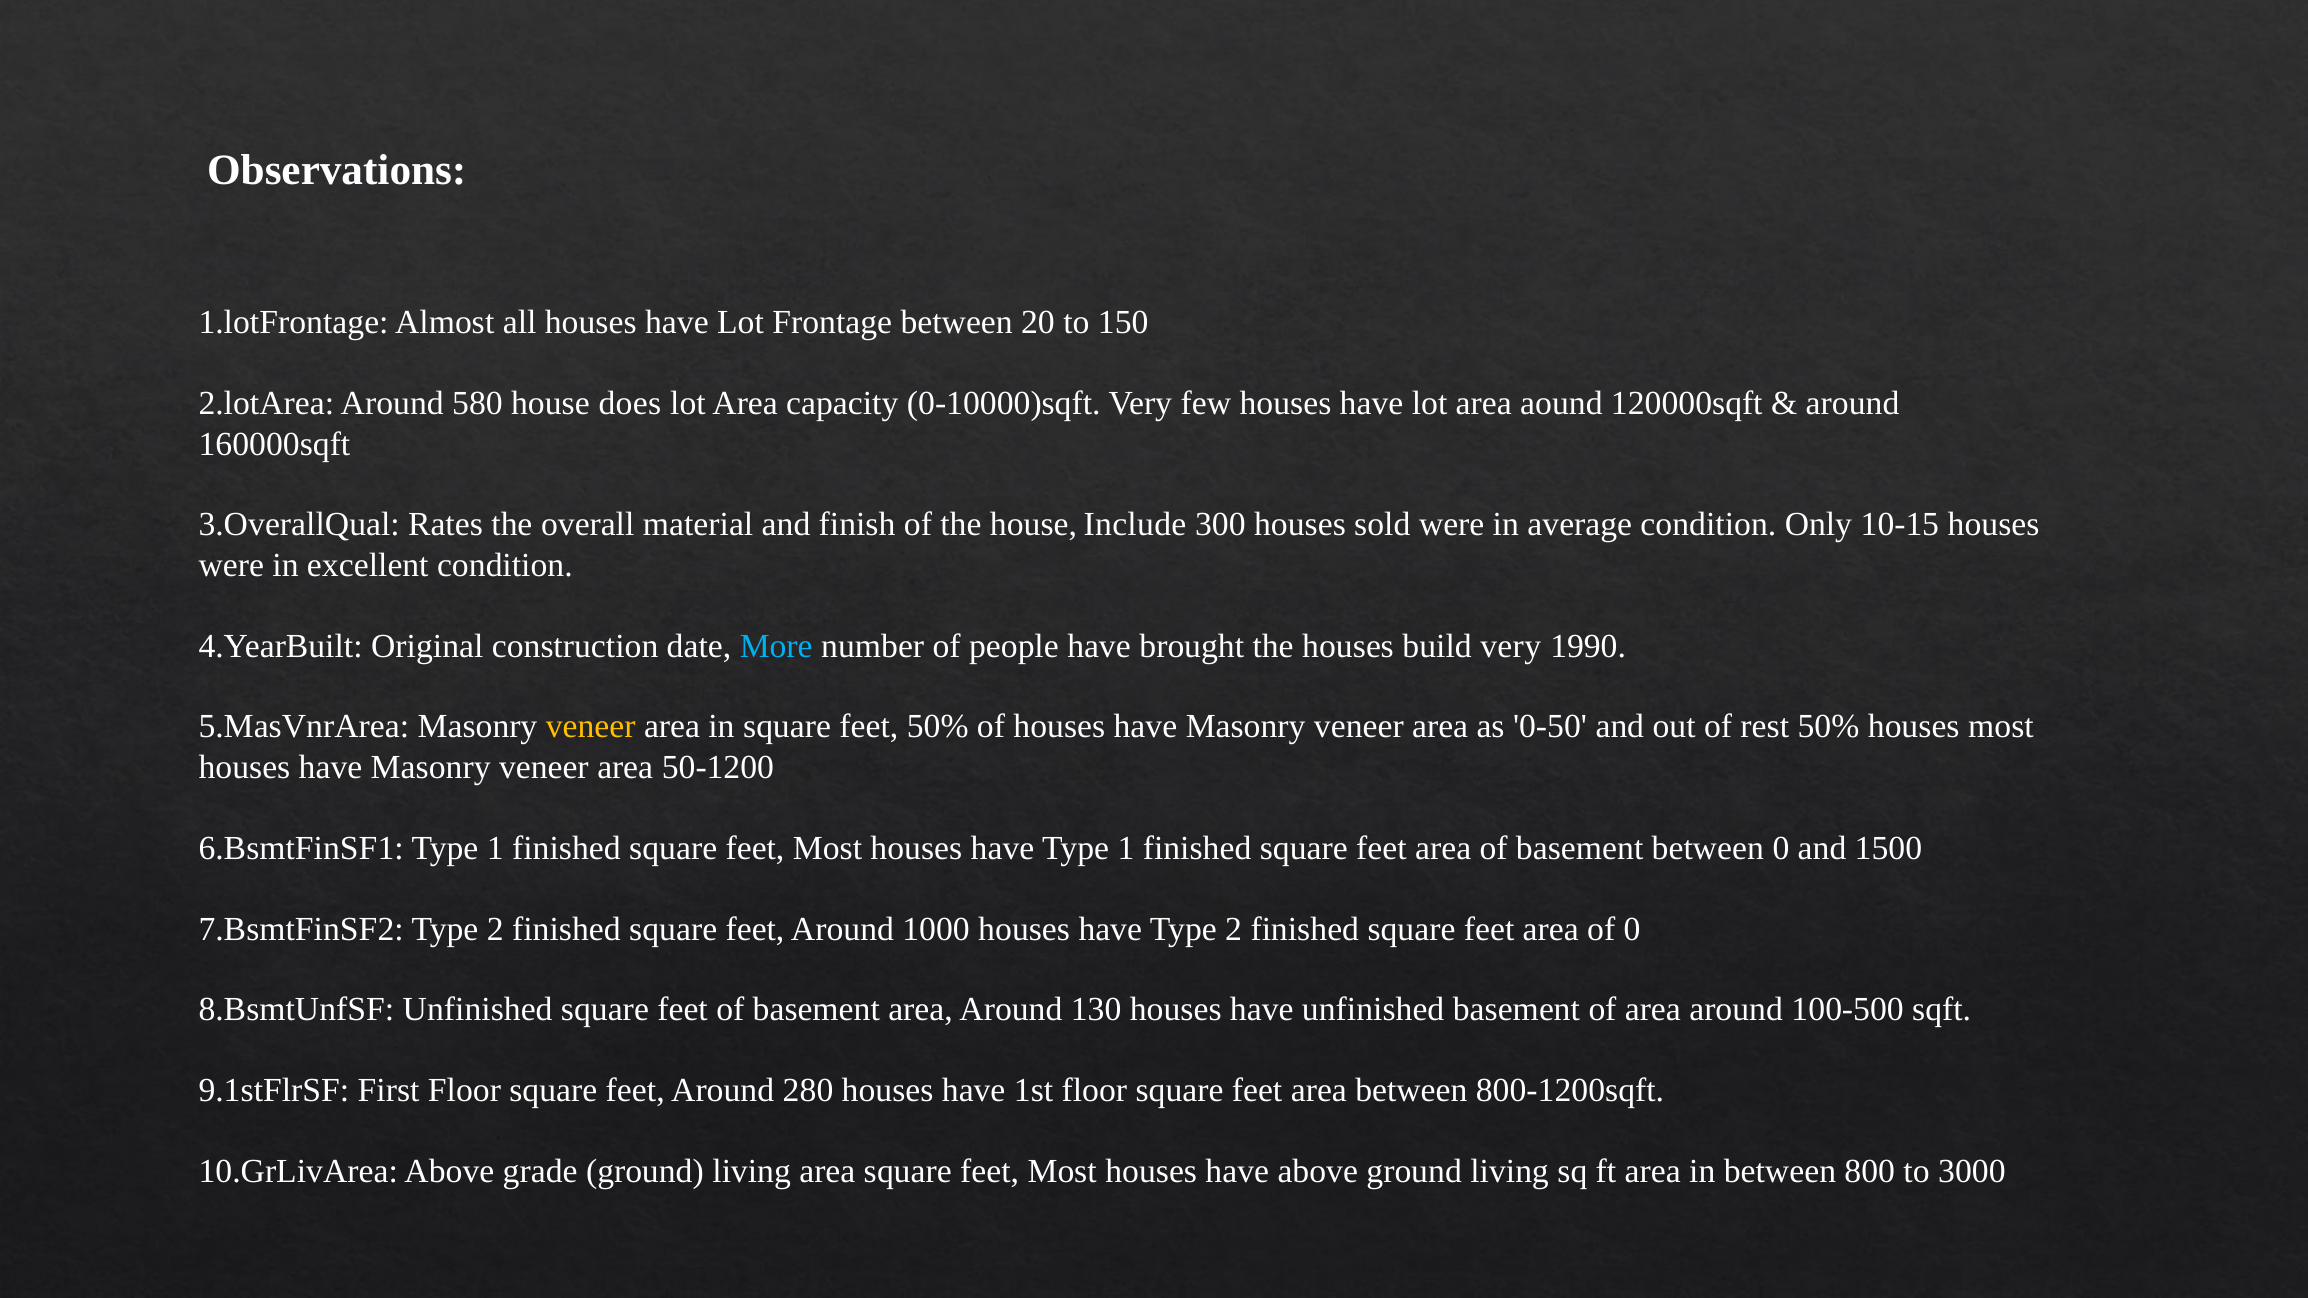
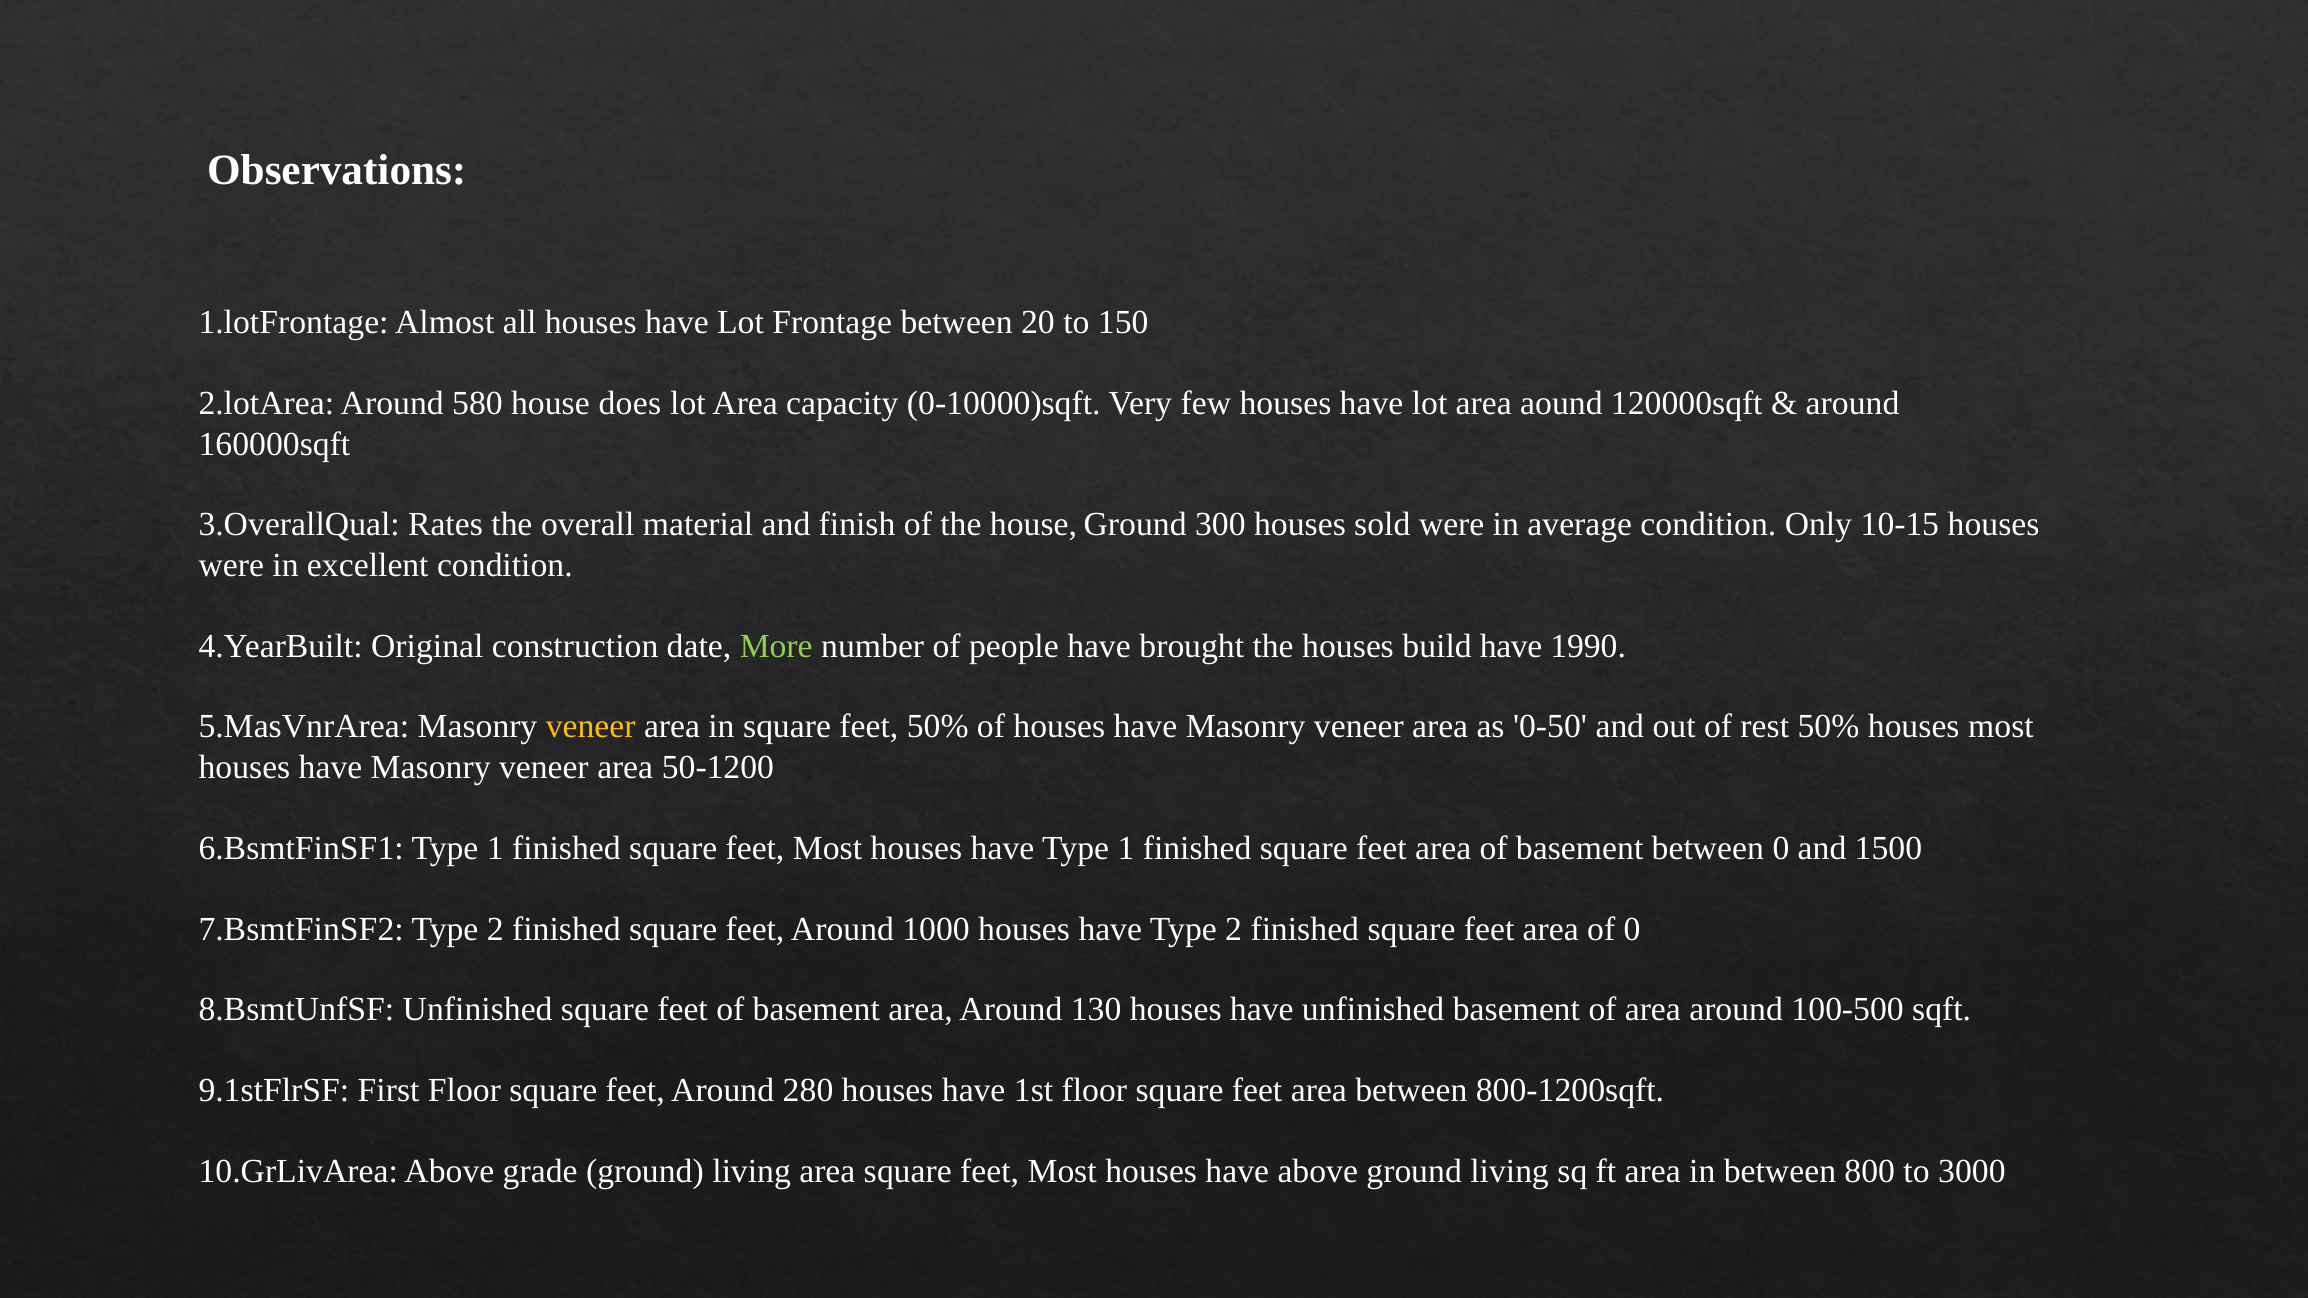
house Include: Include -> Ground (1135, 525)
More colour: light blue -> light green (776, 646)
build very: very -> have (1511, 646)
